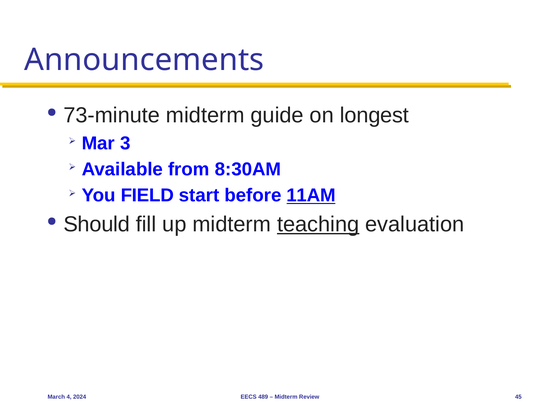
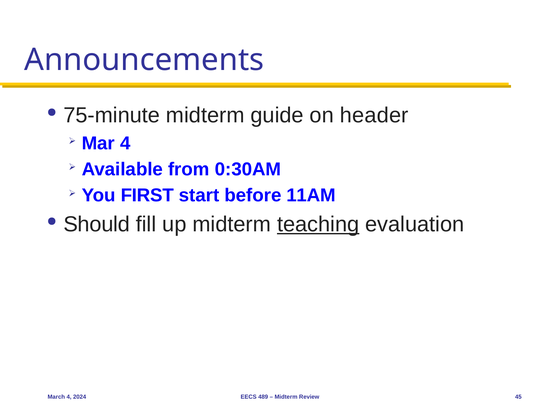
73-minute: 73-minute -> 75-minute (112, 115)
longest: longest -> header (374, 115)
Mar 3: 3 -> 4 (125, 143)
8:30AM: 8:30AM -> 0:30AM (248, 169)
FIELD: FIELD -> FIRST (147, 195)
11AM underline: present -> none (311, 195)
